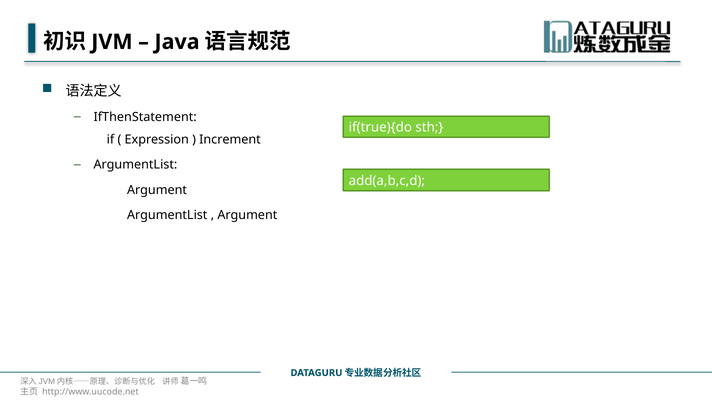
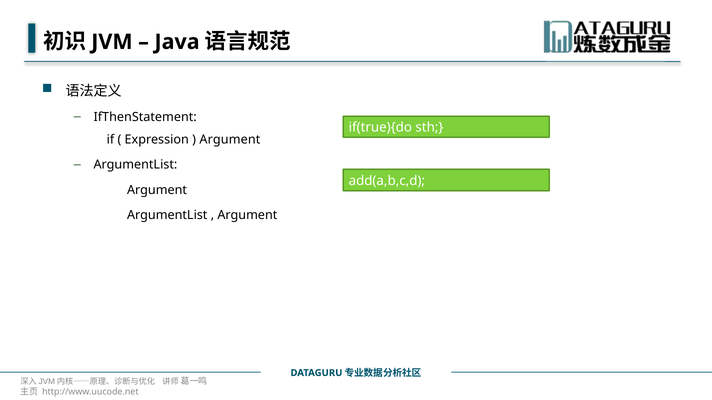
Increment: Increment -> Argument (230, 140)
